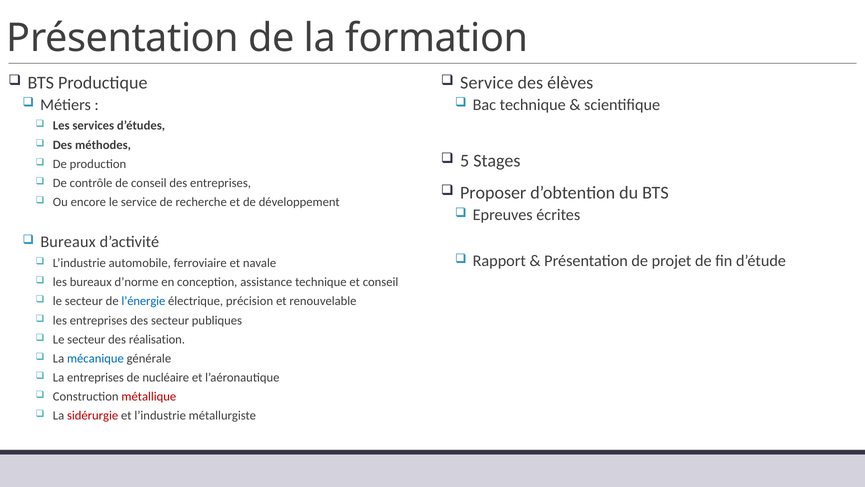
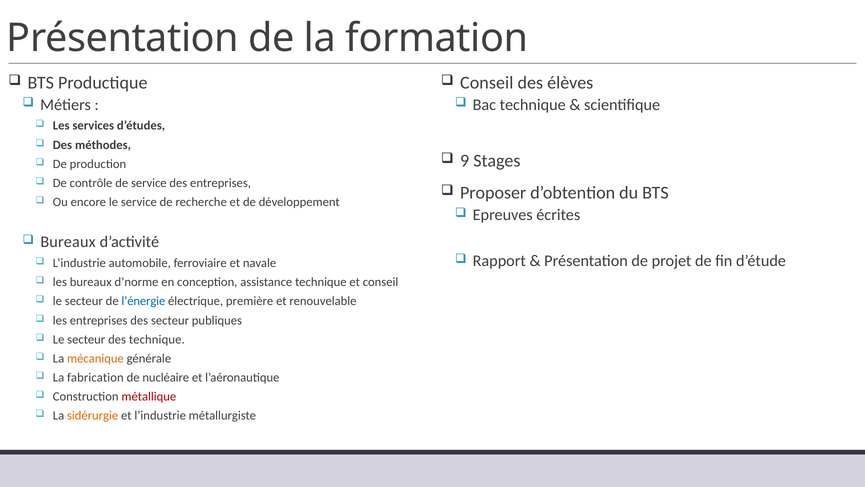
Service: Service -> Conseil (487, 83)
5: 5 -> 9 (465, 161)
de conseil: conseil -> service (149, 183)
précision: précision -> première (250, 301)
des réalisation: réalisation -> technique (157, 339)
mécanique colour: blue -> orange (95, 358)
La entreprises: entreprises -> fabrication (95, 377)
sidérurgie colour: red -> orange (93, 415)
